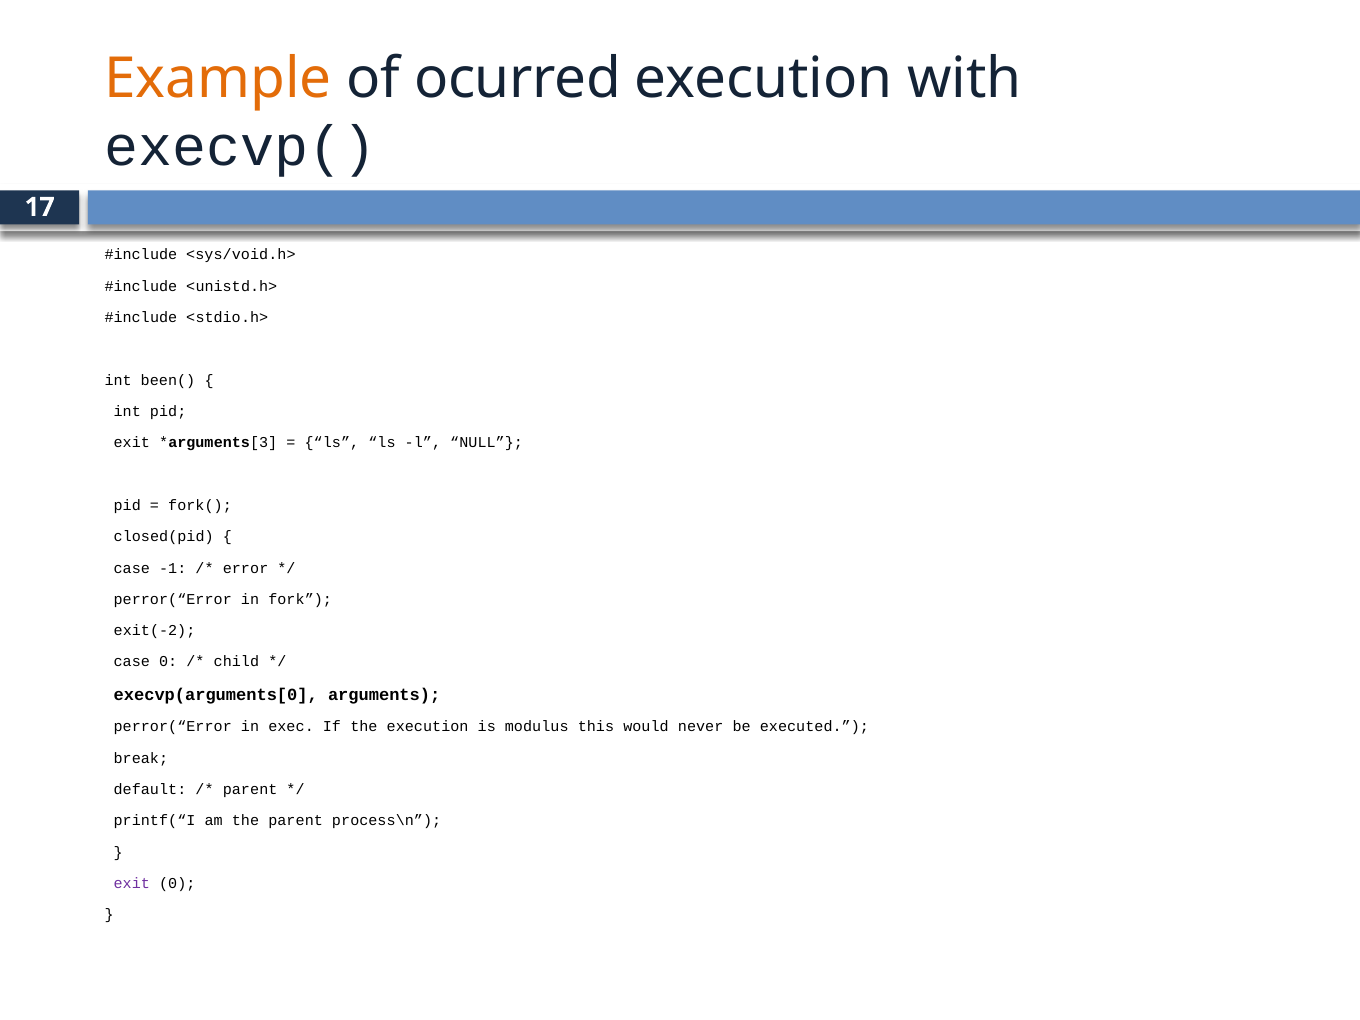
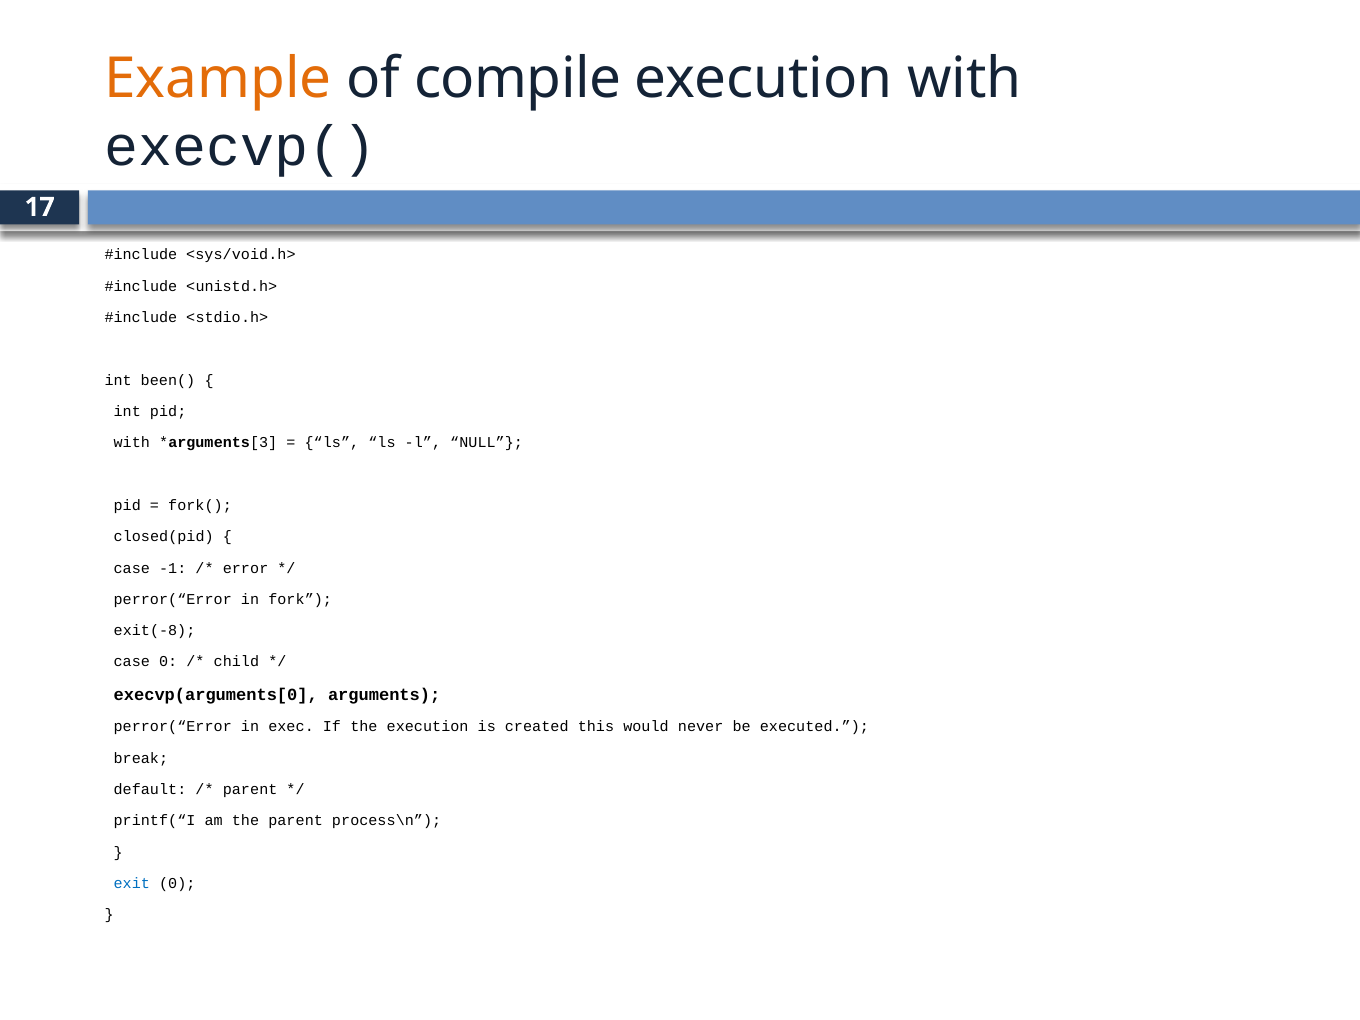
ocurred: ocurred -> compile (518, 79)
exit: exit -> with (132, 443)
exit(-2: exit(-2 -> exit(-8 (155, 631)
modulus: modulus -> created (537, 727)
exit colour: purple -> blue (132, 884)
